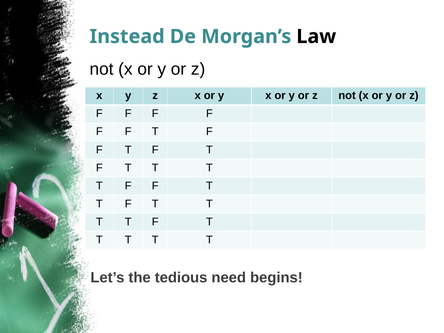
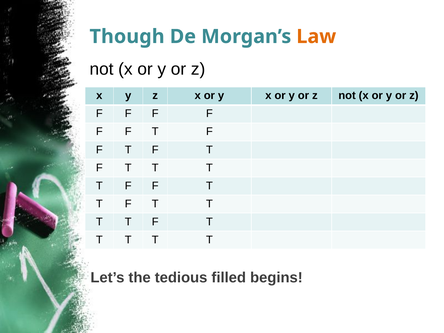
Instead: Instead -> Though (127, 37)
Law colour: black -> orange (316, 37)
need: need -> filled (229, 277)
